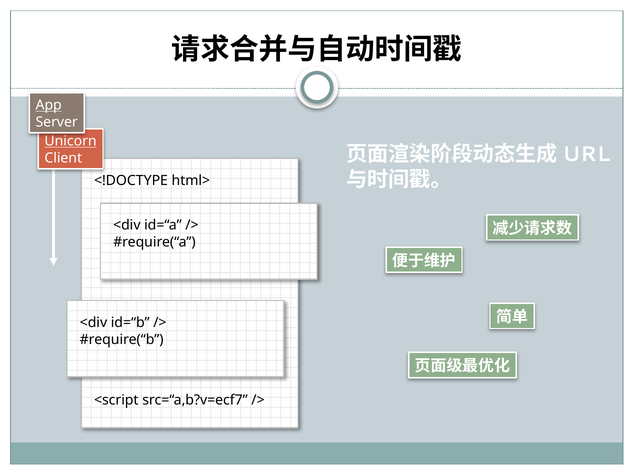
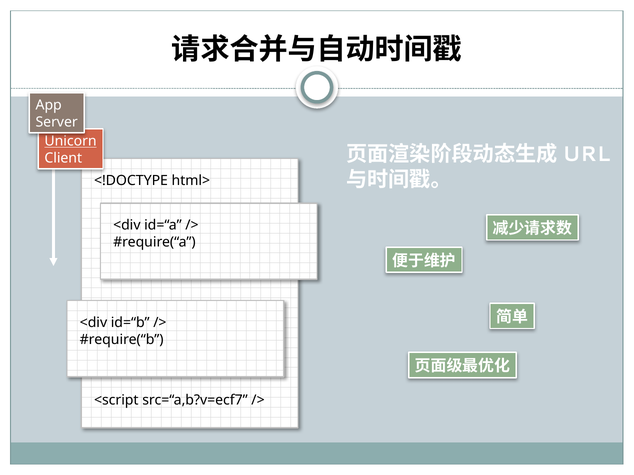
App underline: present -> none (49, 105)
